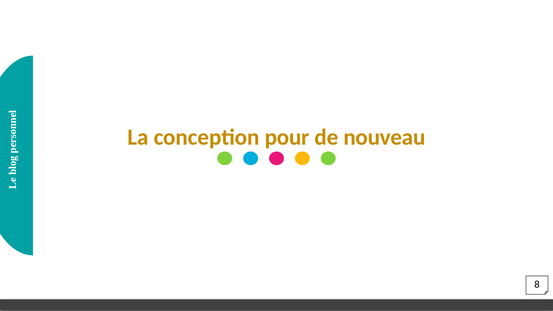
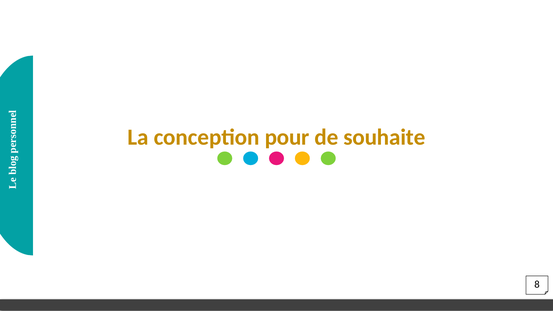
nouveau: nouveau -> souhaite (384, 137)
